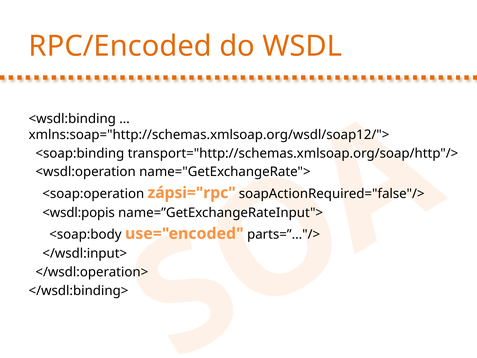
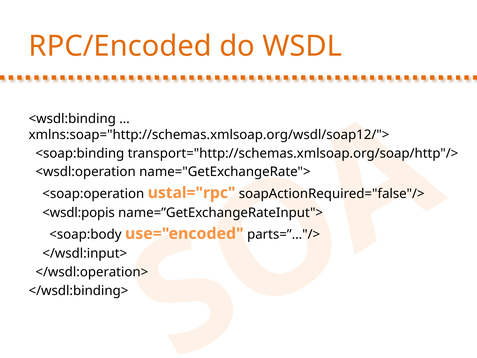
zápsi="rpc: zápsi="rpc -> ustal="rpc (192, 193)
